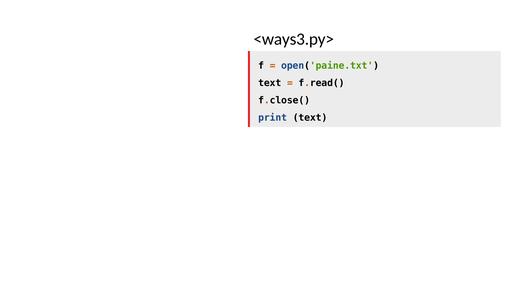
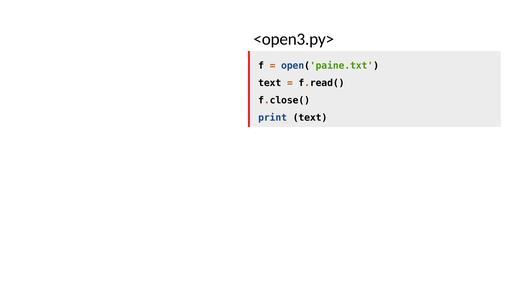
<ways3.py>: <ways3.py> -> <open3.py> (294, 39)
